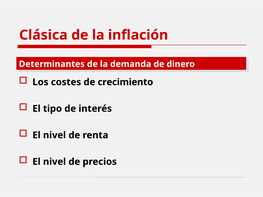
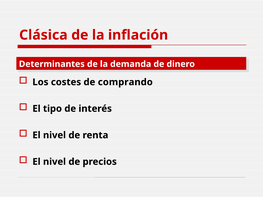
crecimiento: crecimiento -> comprando (125, 82)
